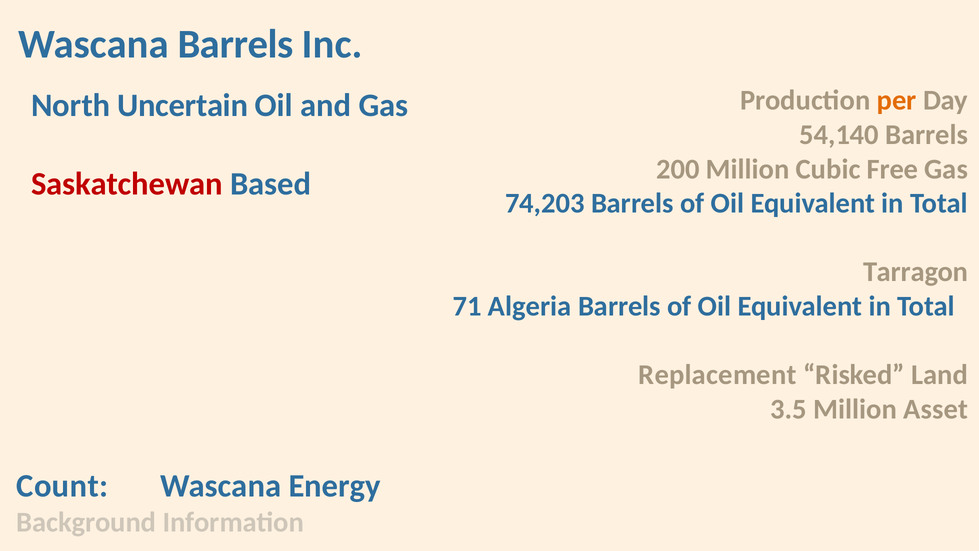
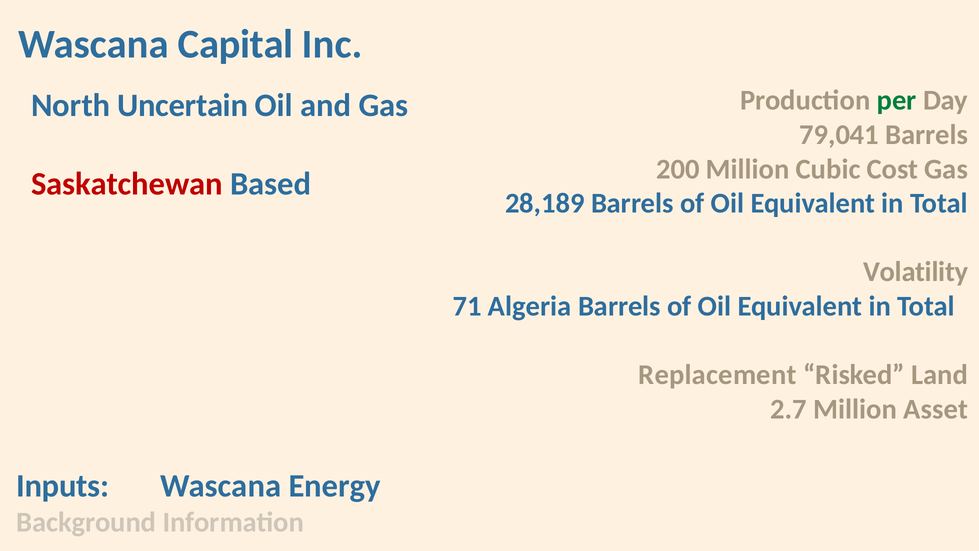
Wascana Barrels: Barrels -> Capital (236, 44)
per colour: orange -> green (897, 100)
54,140: 54,140 -> 79,041 (839, 135)
Free: Free -> Cost (893, 169)
74,203: 74,203 -> 28,189 (545, 203)
Tarragon: Tarragon -> Volatility (916, 272)
3.5: 3.5 -> 2.7 (789, 409)
Count: Count -> Inputs (63, 486)
